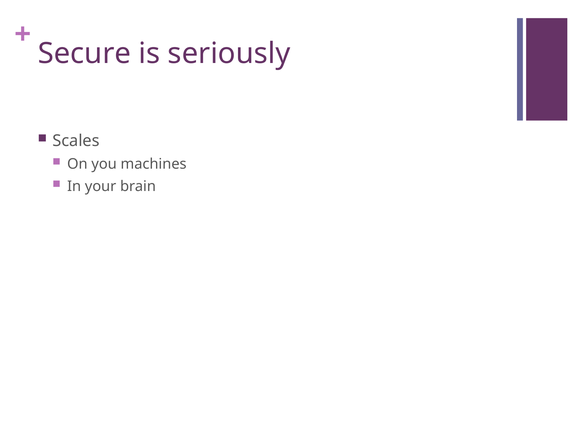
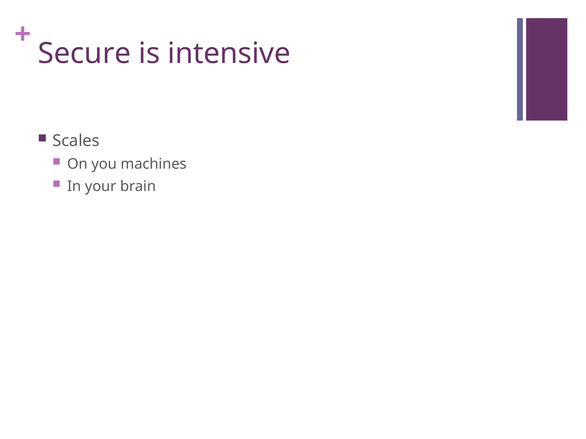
seriously: seriously -> intensive (229, 54)
